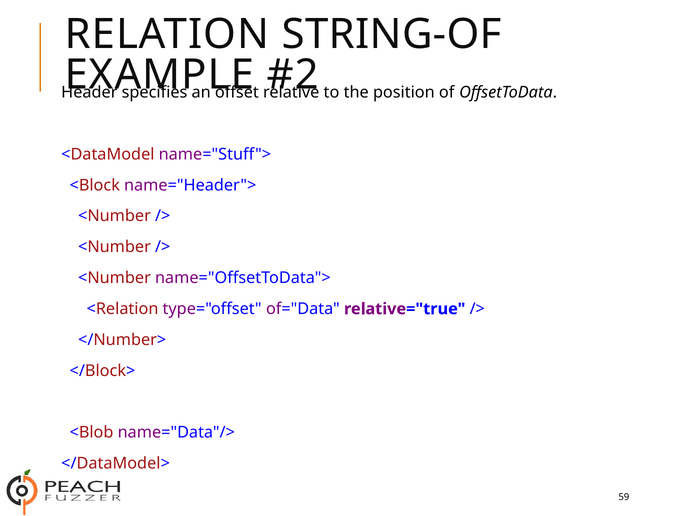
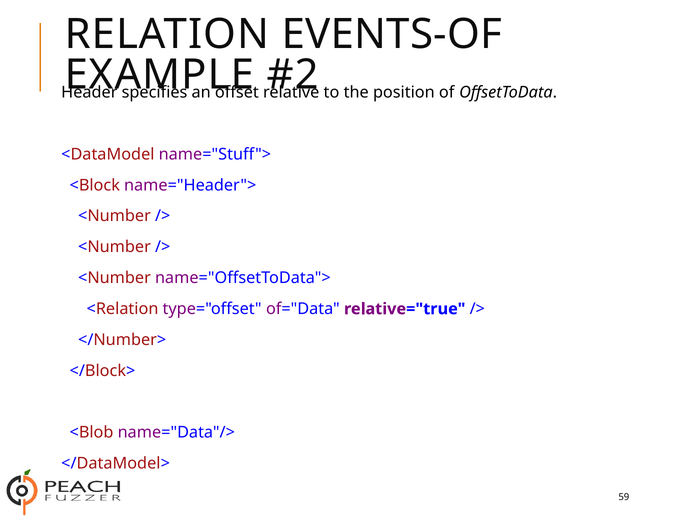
STRING-OF: STRING-OF -> EVENTS-OF (392, 34)
